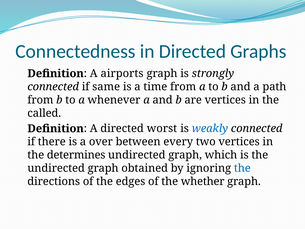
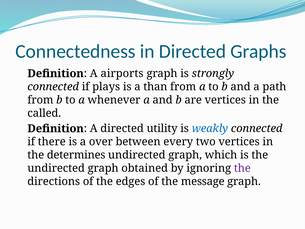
same: same -> plays (106, 87)
time: time -> than (155, 87)
worst: worst -> utility (162, 128)
the colour: blue -> purple (242, 168)
whether: whether -> message (203, 181)
